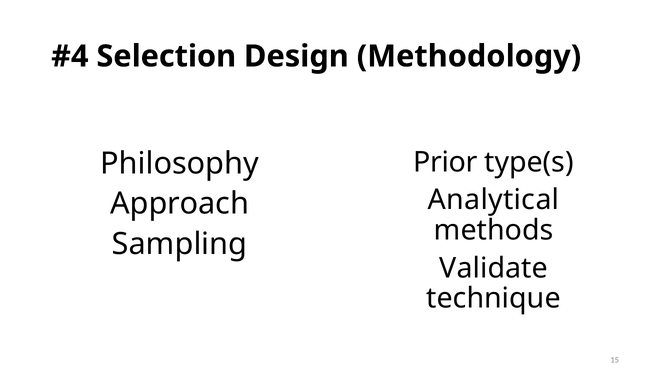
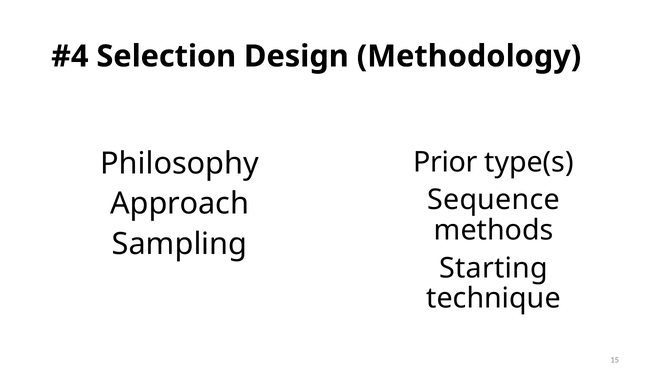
Analytical: Analytical -> Sequence (494, 200)
Validate: Validate -> Starting (494, 268)
